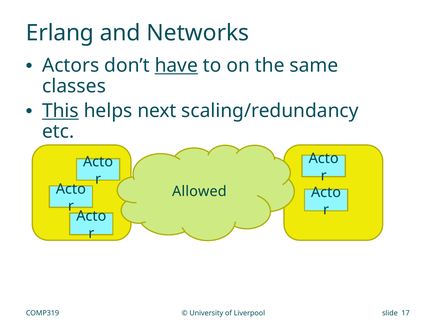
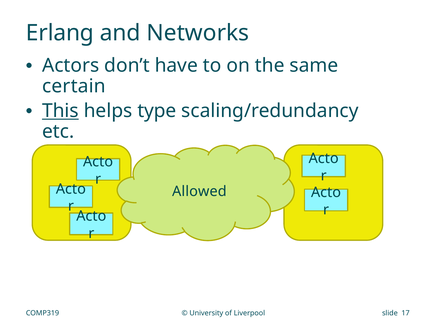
have underline: present -> none (176, 66)
classes: classes -> certain (74, 86)
next: next -> type (157, 111)
